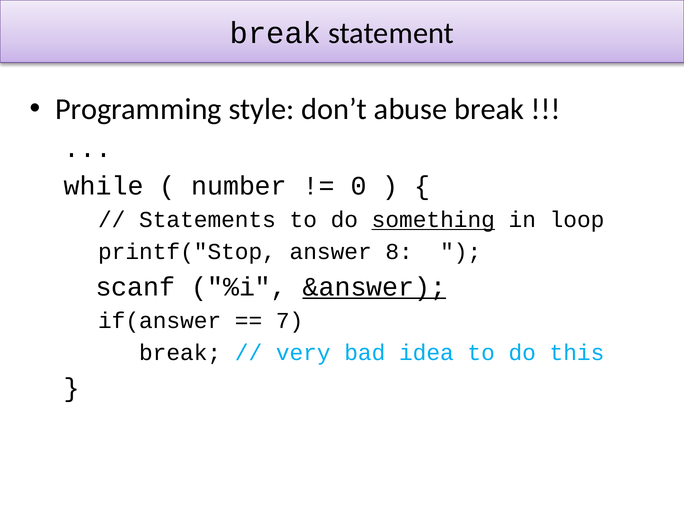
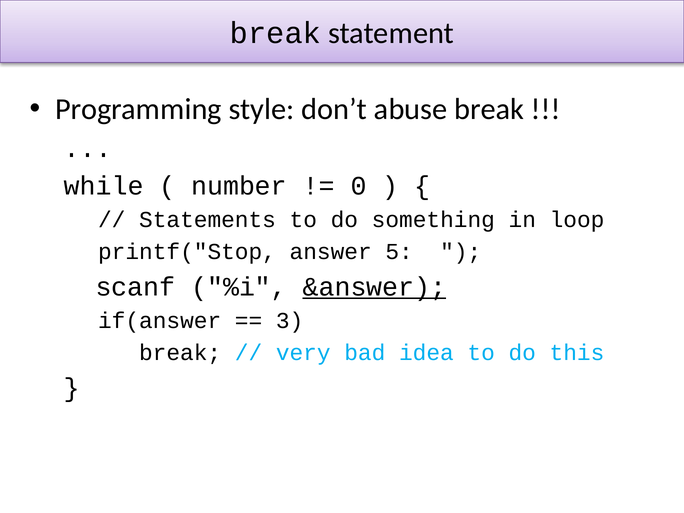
something underline: present -> none (433, 220)
8: 8 -> 5 (399, 252)
7: 7 -> 3 (290, 321)
